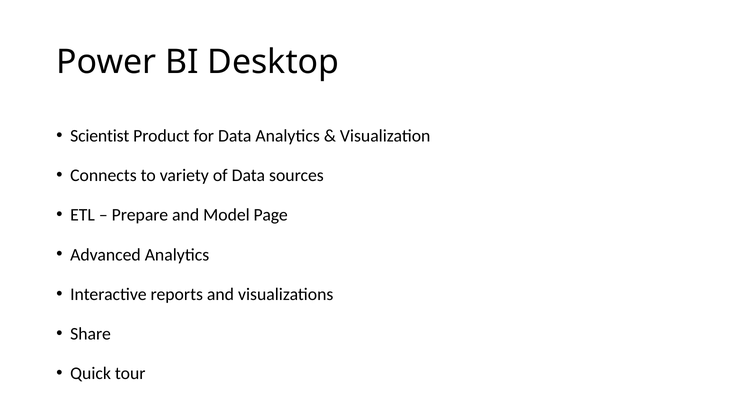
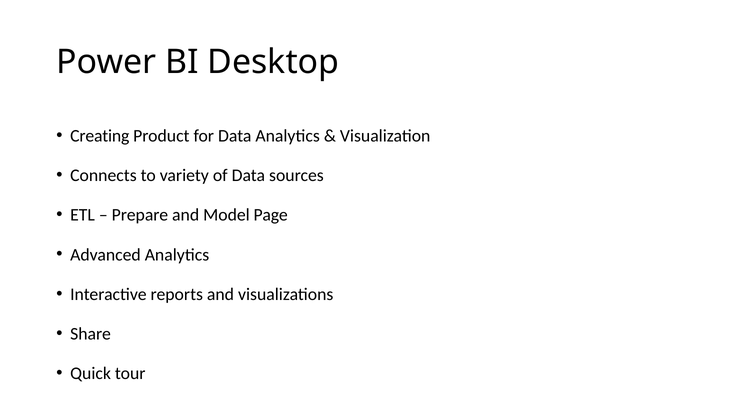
Scientist: Scientist -> Creating (100, 136)
